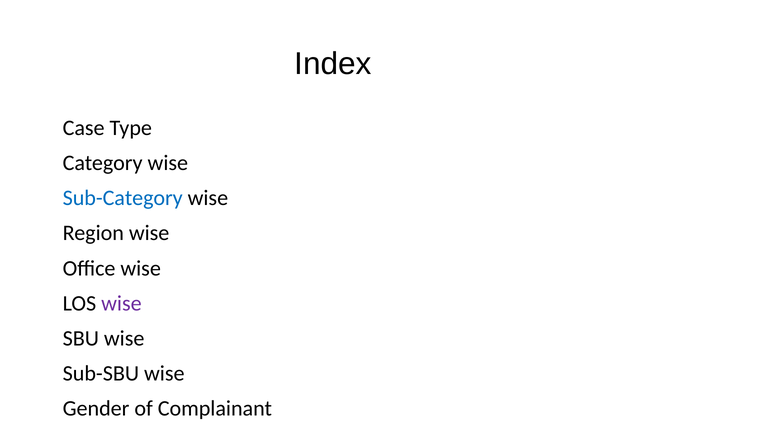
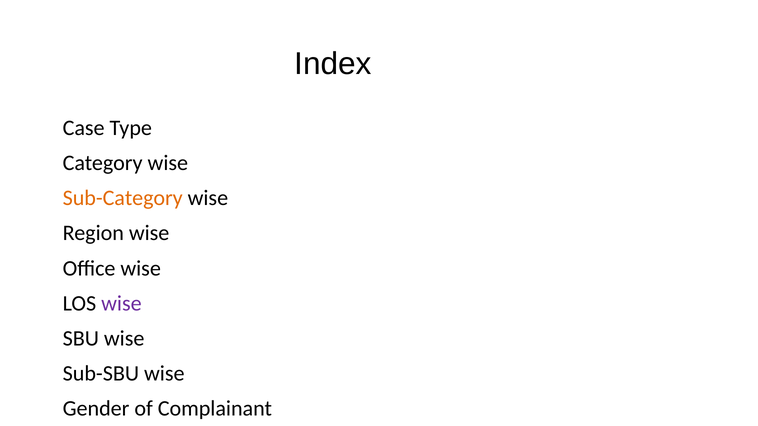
Sub-Category colour: blue -> orange (123, 198)
